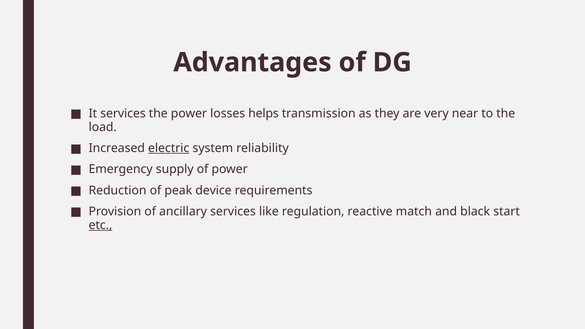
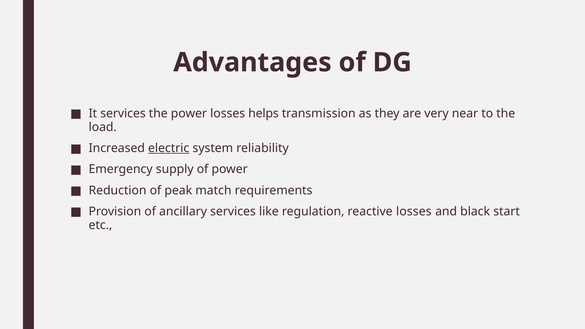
device: device -> match (213, 190)
reactive match: match -> losses (414, 211)
etc underline: present -> none (100, 225)
